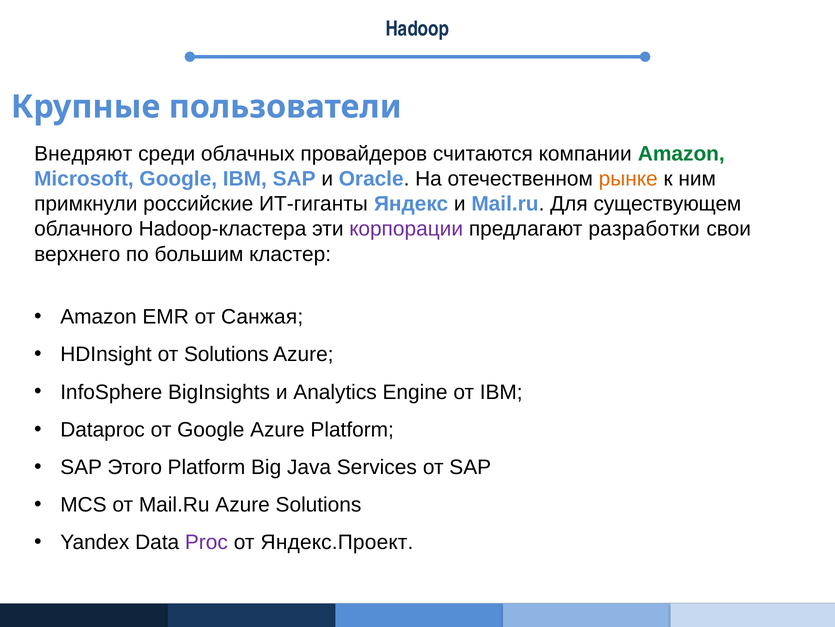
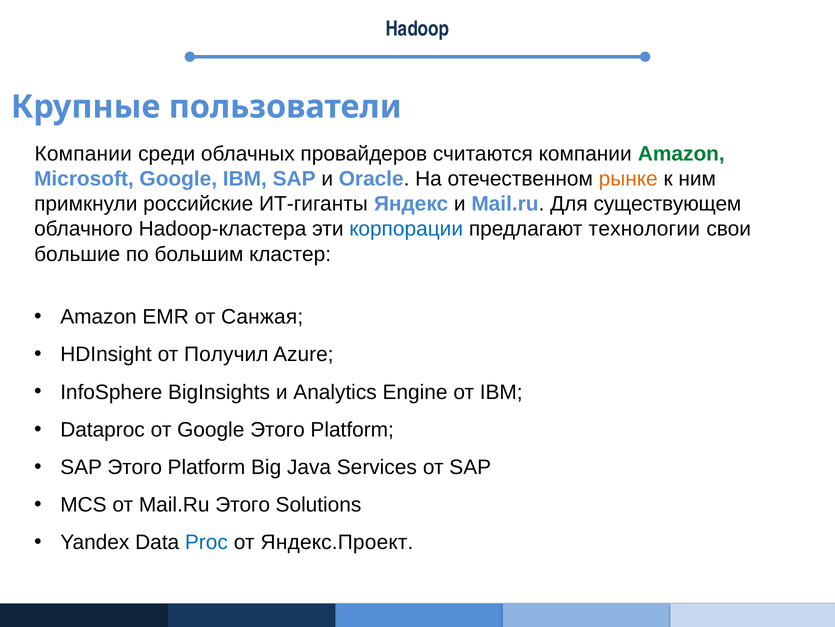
Внедряют: Внедряют -> Компании (83, 154)
корпорации colour: purple -> blue (406, 229)
разработки: разработки -> технологии (644, 229)
верхнего: верхнего -> большие (77, 254)
от Solutions: Solutions -> Получил (226, 354)
Google Azure: Azure -> Этого (277, 429)
Mail.Ru Azure: Azure -> Этого (243, 504)
Proc colour: purple -> blue (206, 542)
